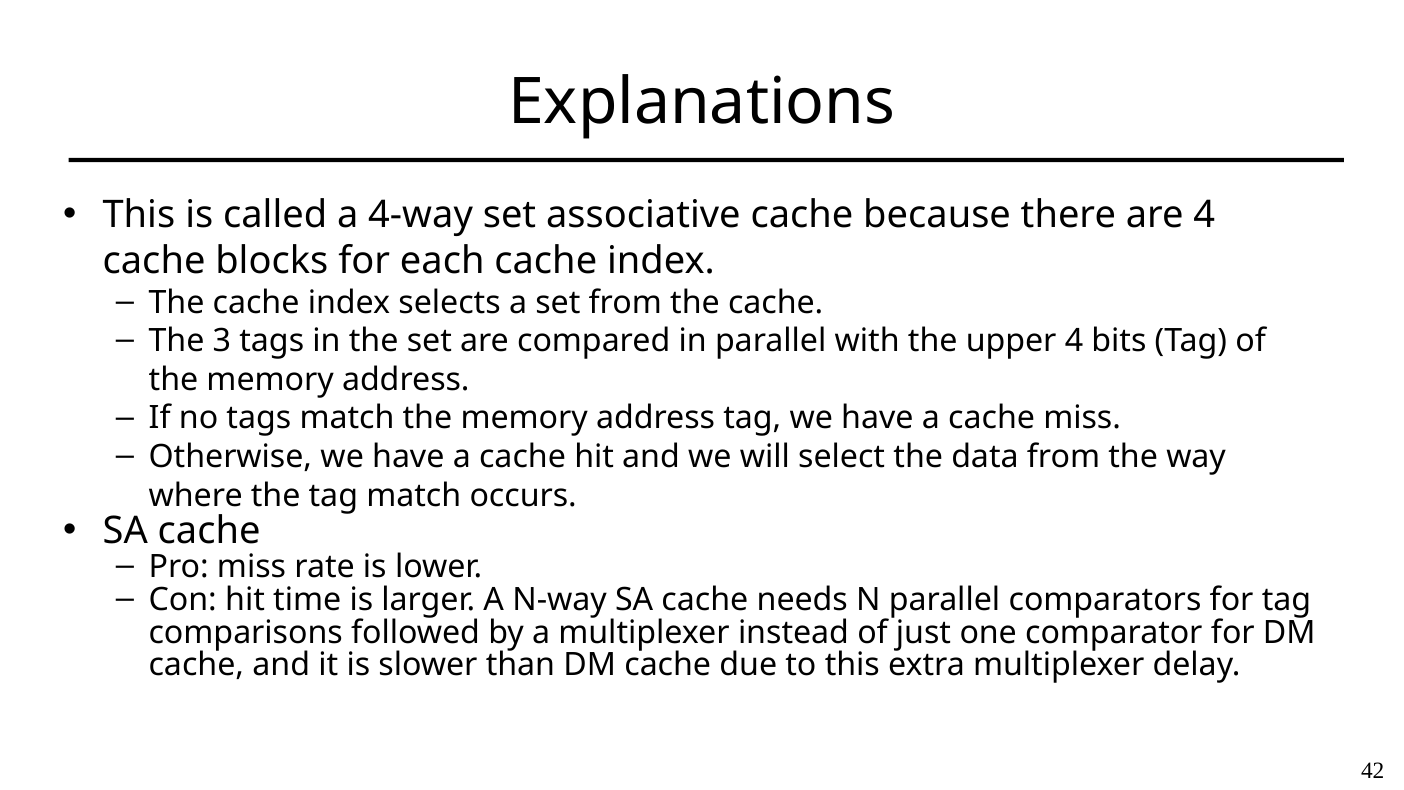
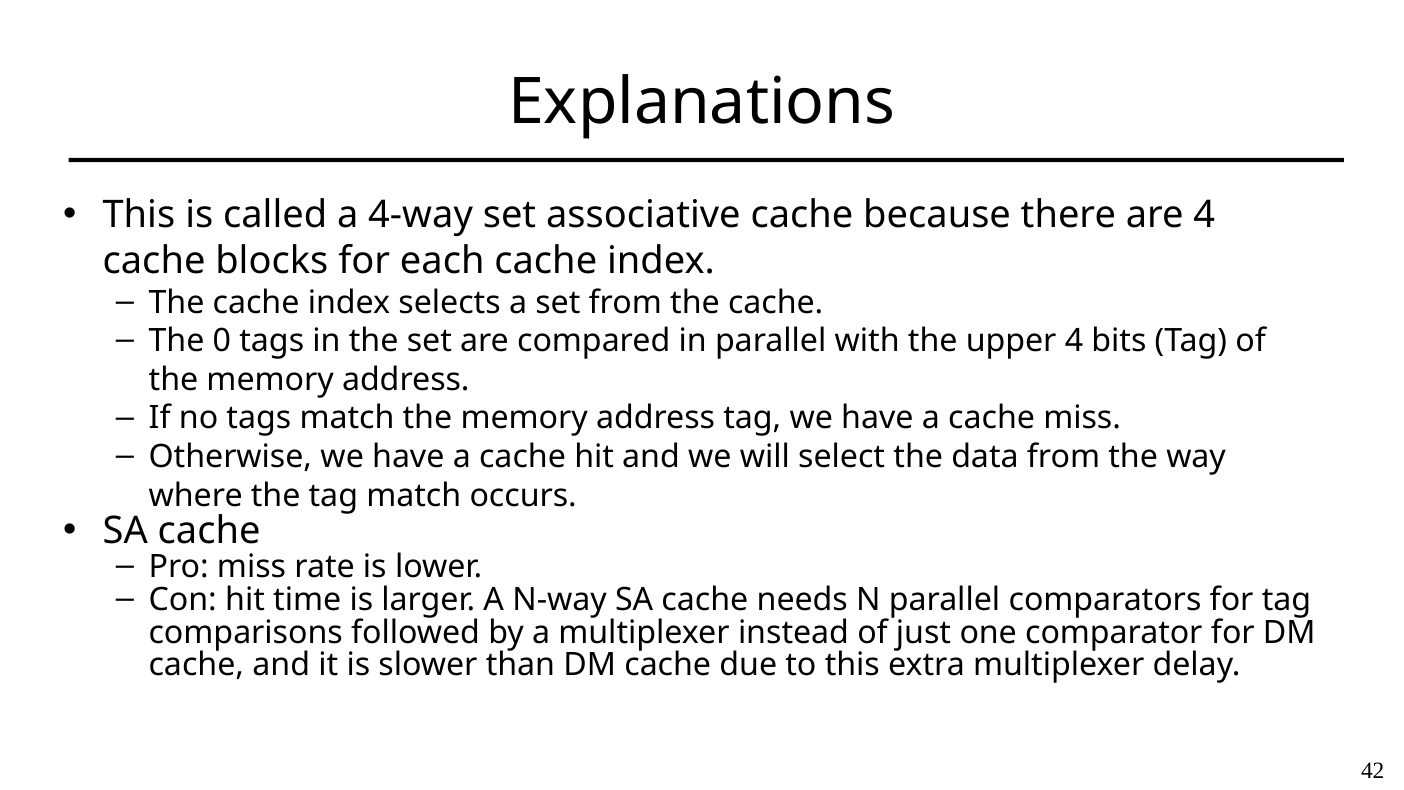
3: 3 -> 0 (222, 341)
